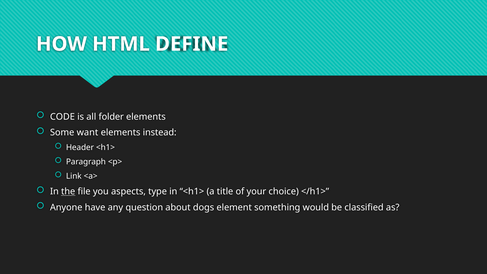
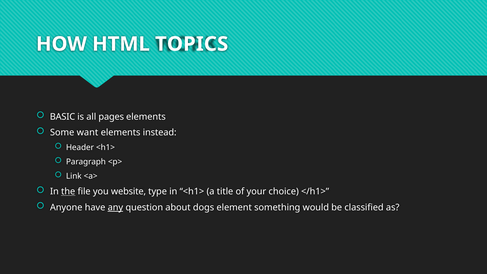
DEFINE: DEFINE -> TOPICS (192, 44)
CODE: CODE -> BASIC (63, 117)
folder: folder -> pages (111, 117)
aspects: aspects -> website (129, 192)
any underline: none -> present (115, 207)
